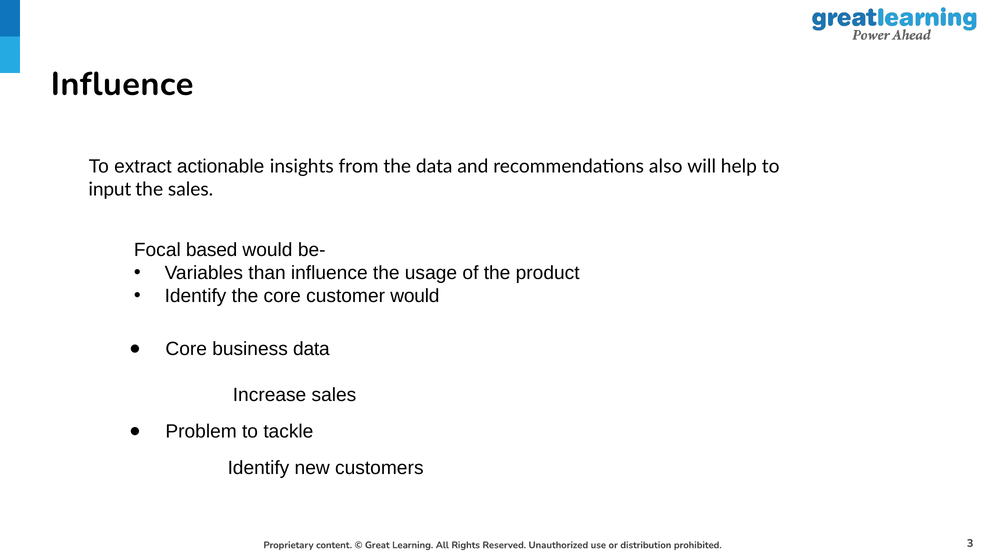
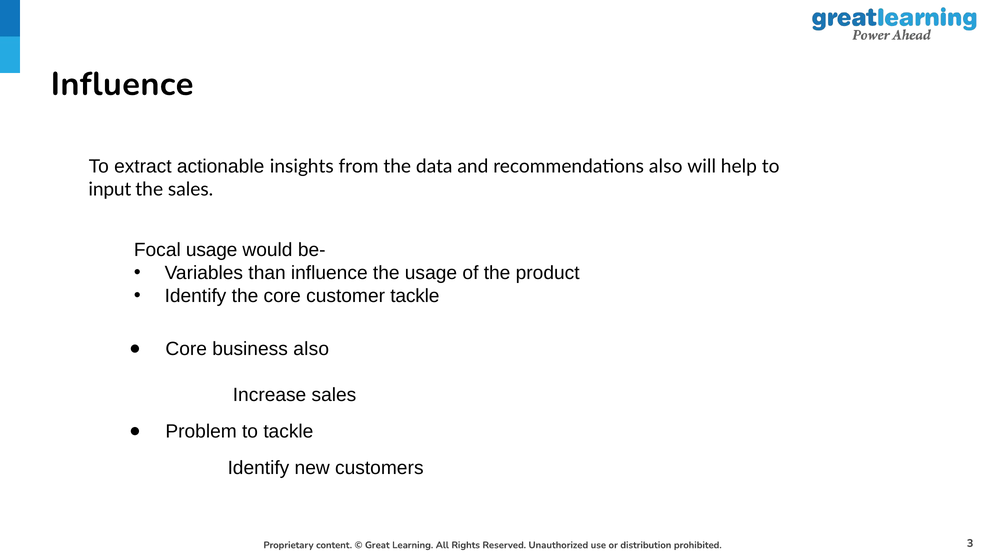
Focal based: based -> usage (212, 250)
customer would: would -> tackle (415, 296)
business data: data -> also (311, 349)
